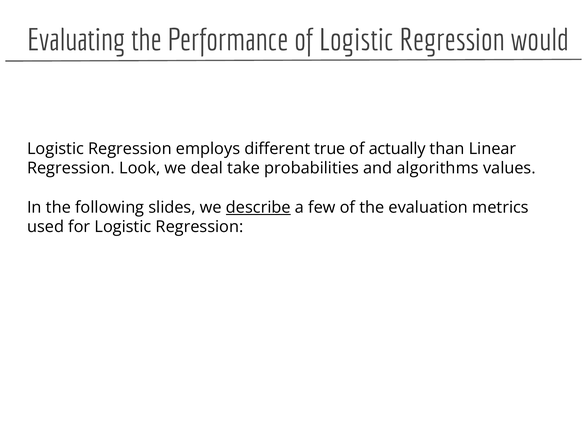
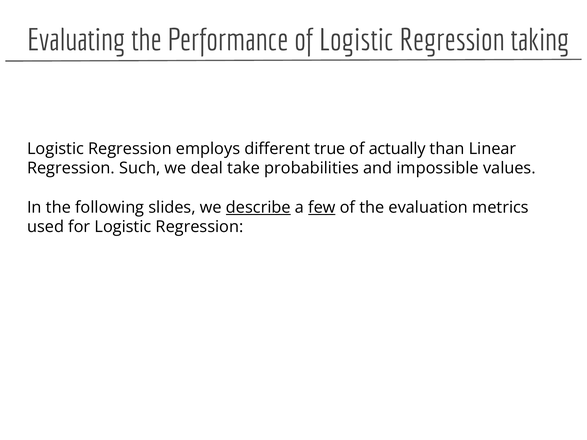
would: would -> taking (540, 40)
Look: Look -> Such (140, 168)
algorithms: algorithms -> impossible (438, 168)
few underline: none -> present (322, 207)
